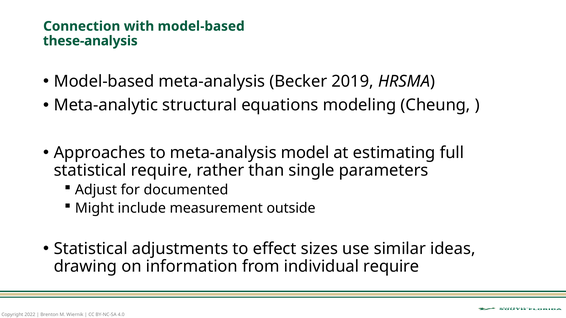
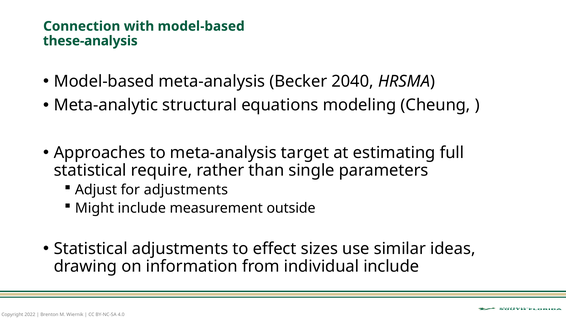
2019: 2019 -> 2040 (353, 82)
model: model -> target (305, 153)
for documented: documented -> adjustments (186, 190)
individual require: require -> include (391, 267)
